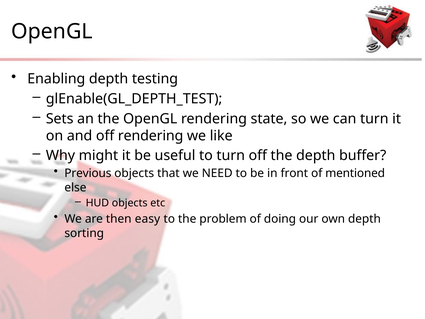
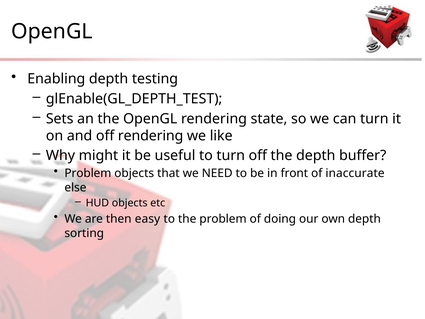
Previous: Previous -> Problem (88, 173)
mentioned: mentioned -> inaccurate (355, 173)
